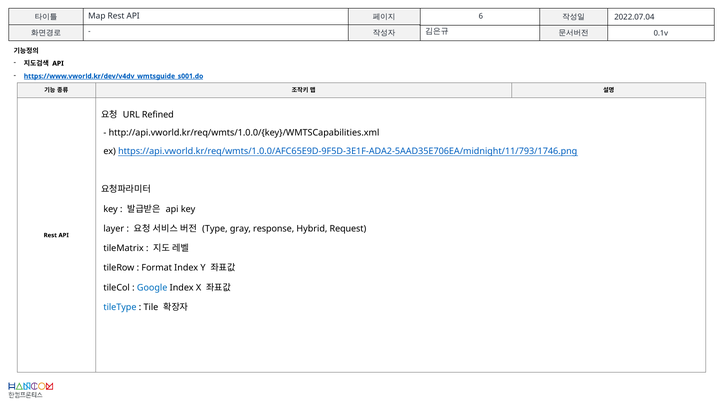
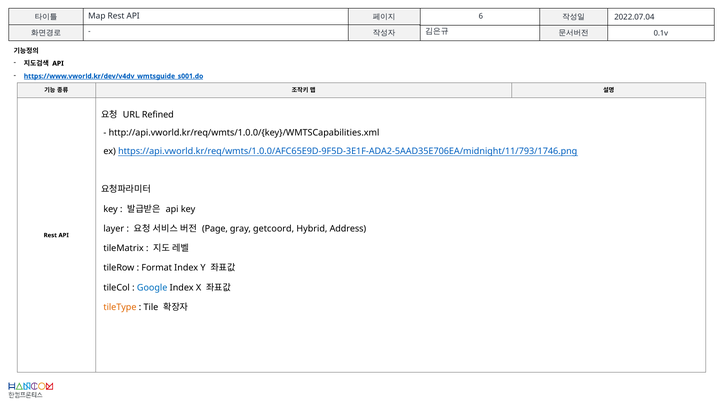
Type: Type -> Page (215, 229)
response: response -> getcoord (274, 229)
Request: Request -> Address (348, 229)
tileType colour: blue -> orange (120, 308)
